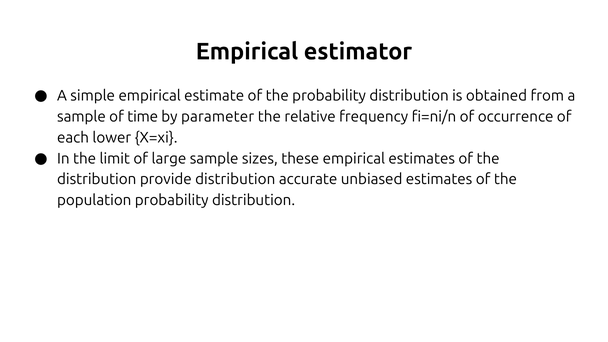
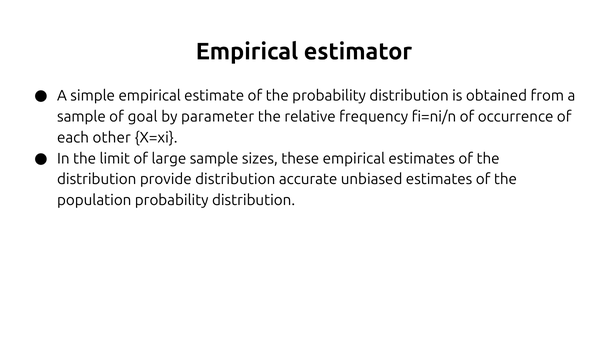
time: time -> goal (143, 117)
lower: lower -> other (112, 138)
